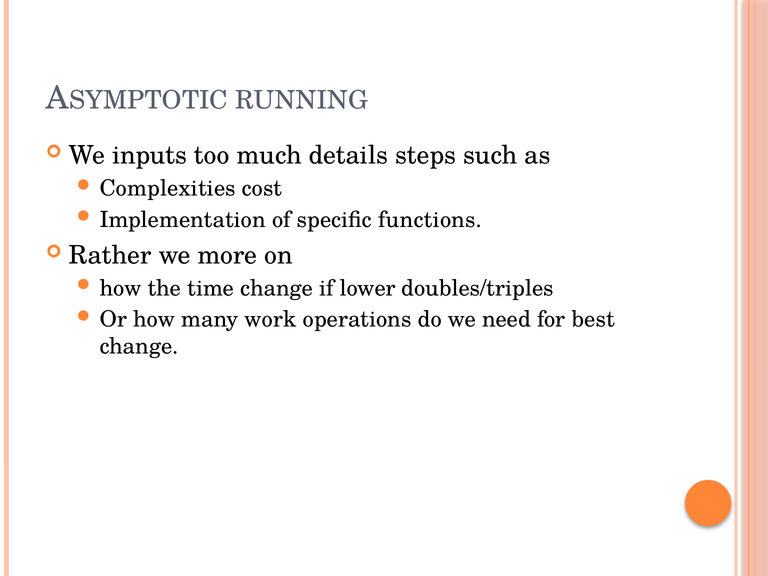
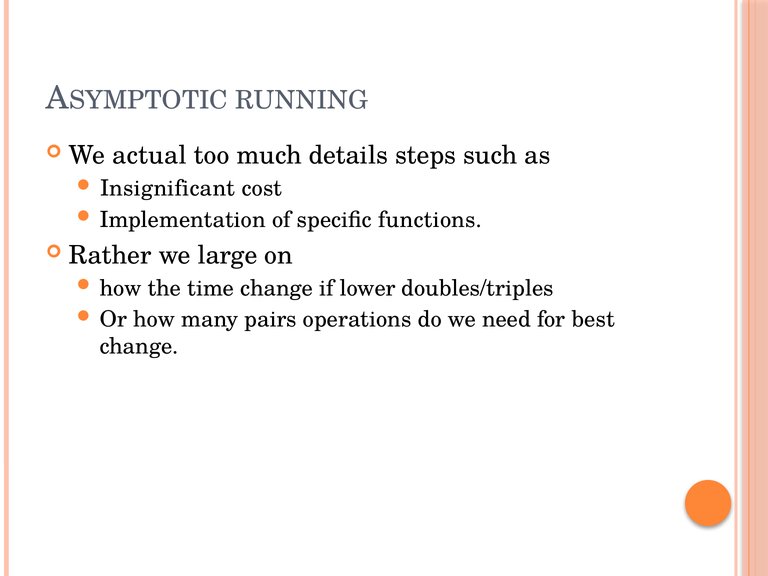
inputs: inputs -> actual (149, 155)
Complexities: Complexities -> Insignificant (168, 188)
more: more -> large (228, 255)
work: work -> pairs (271, 320)
